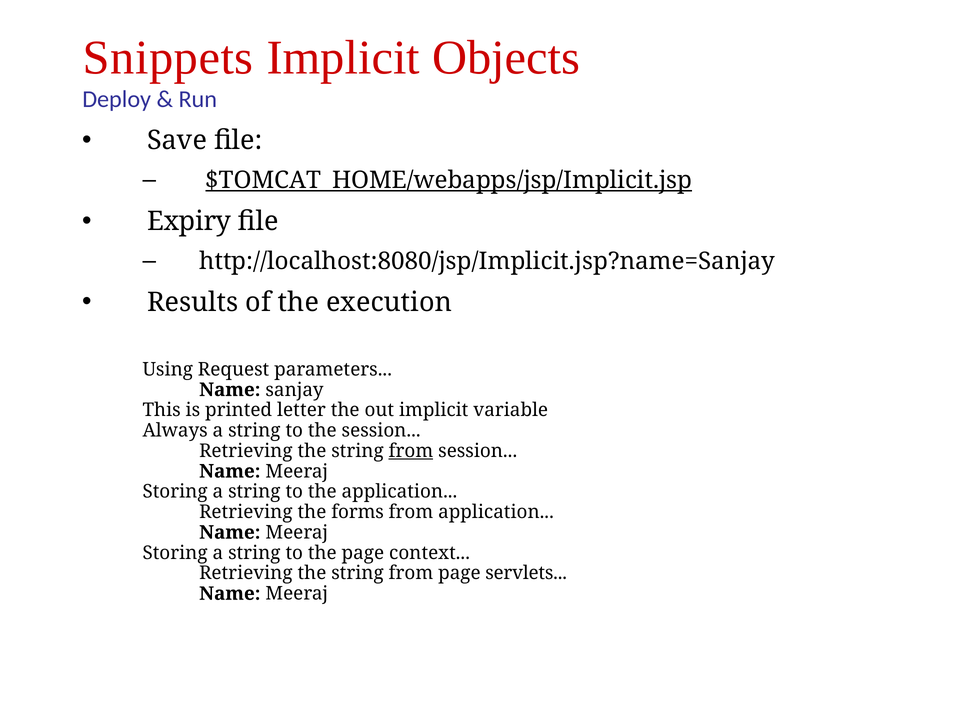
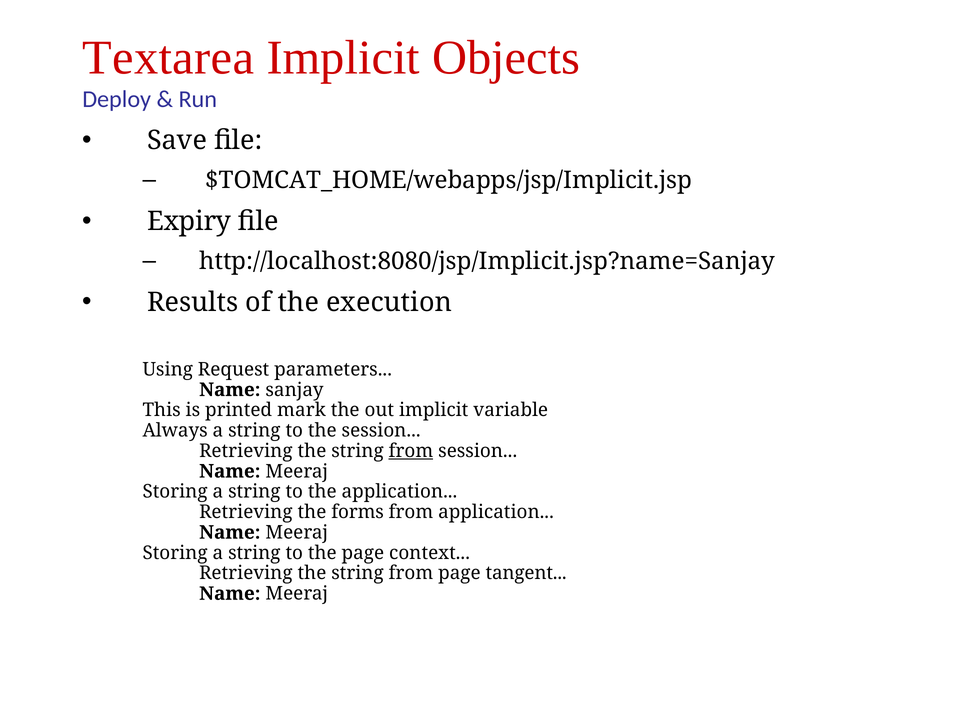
Snippets: Snippets -> Textarea (168, 58)
$TOMCAT_HOME/webapps/jsp/Implicit.jsp underline: present -> none (449, 180)
letter: letter -> mark (301, 410)
servlets: servlets -> tangent (526, 574)
